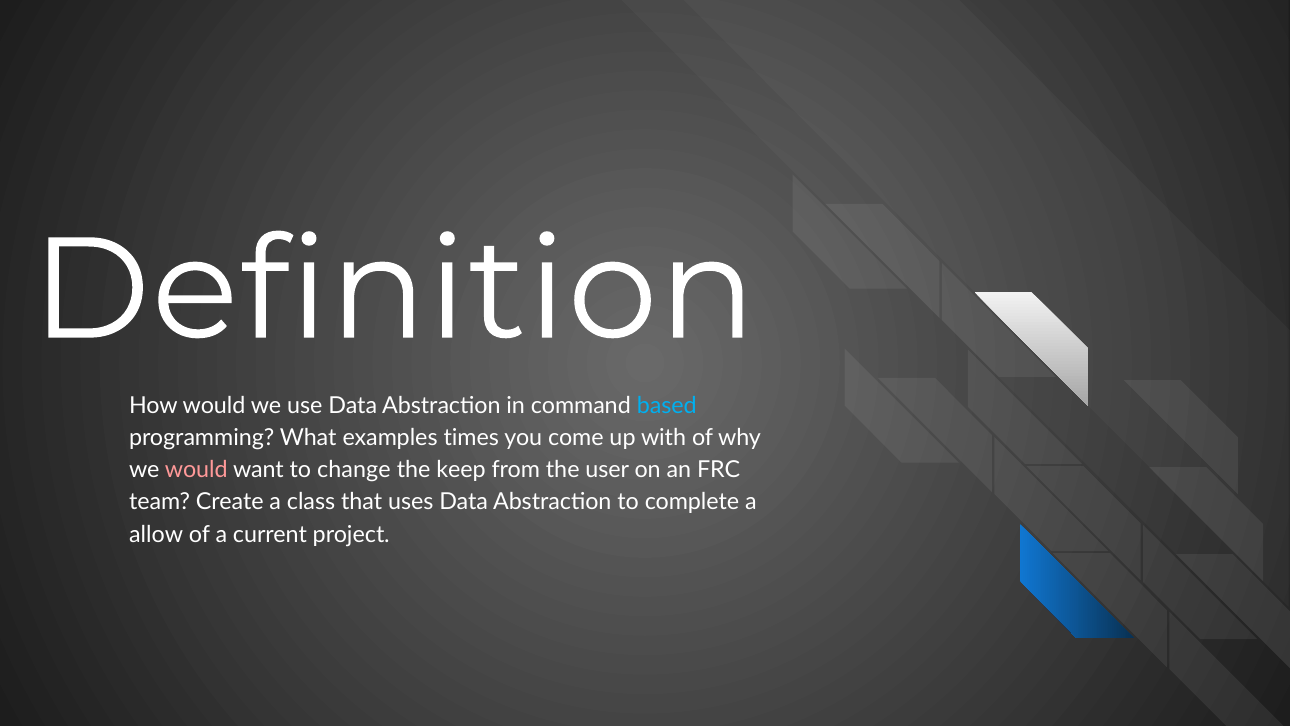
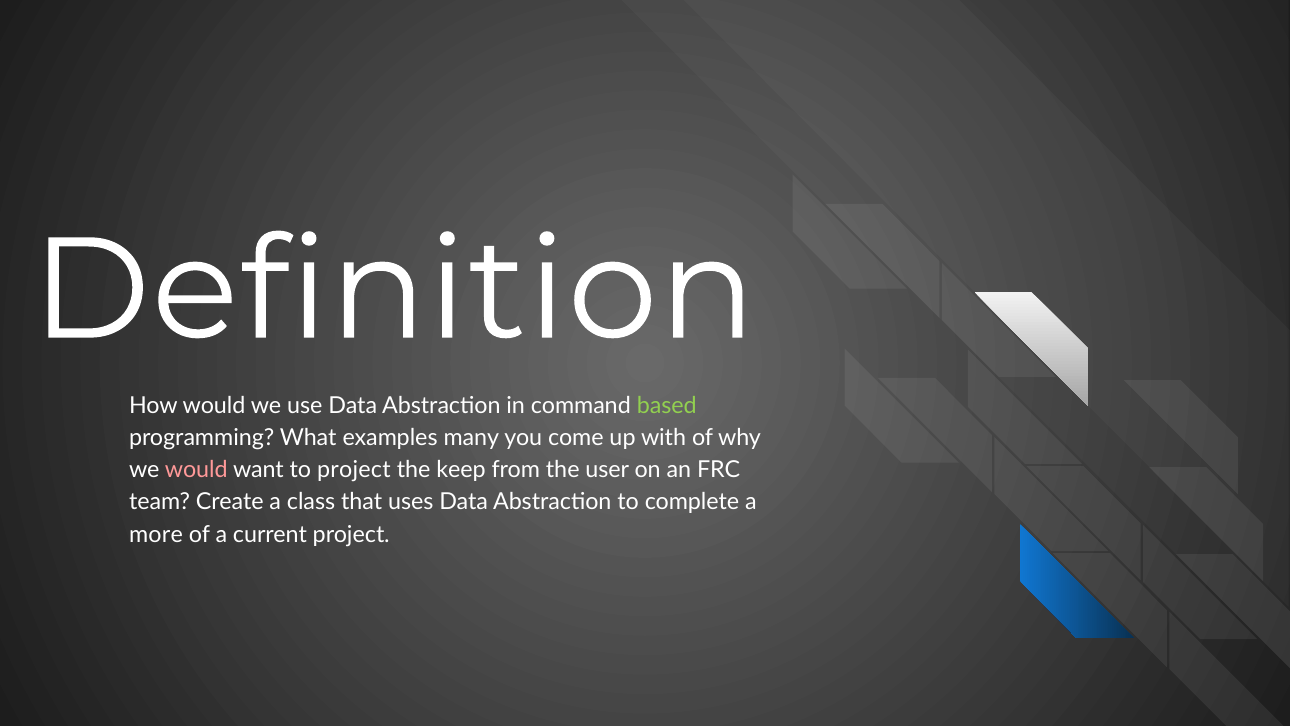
based colour: light blue -> light green (667, 406)
times: times -> many (471, 438)
to change: change -> project (354, 470)
allow: allow -> more (156, 534)
